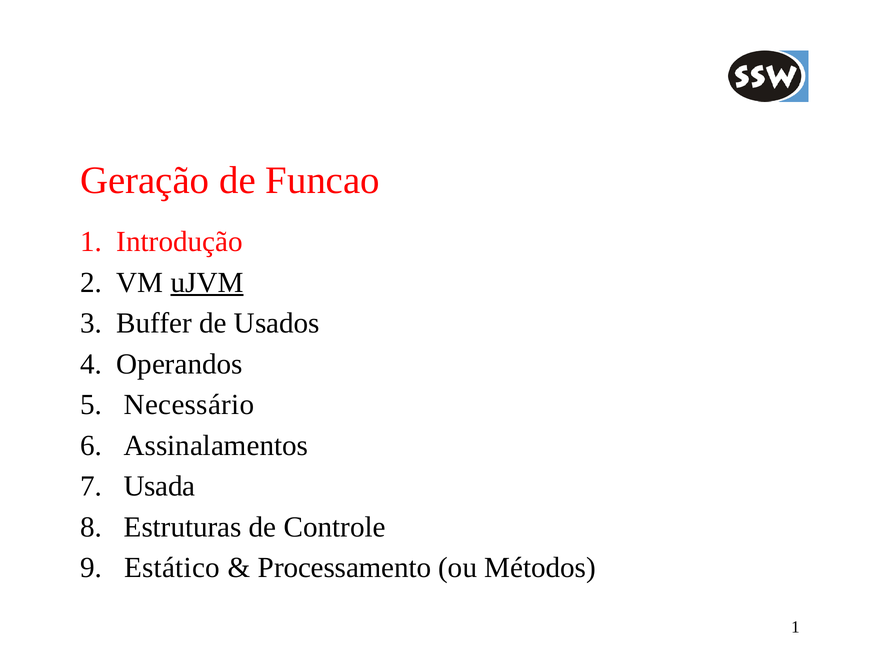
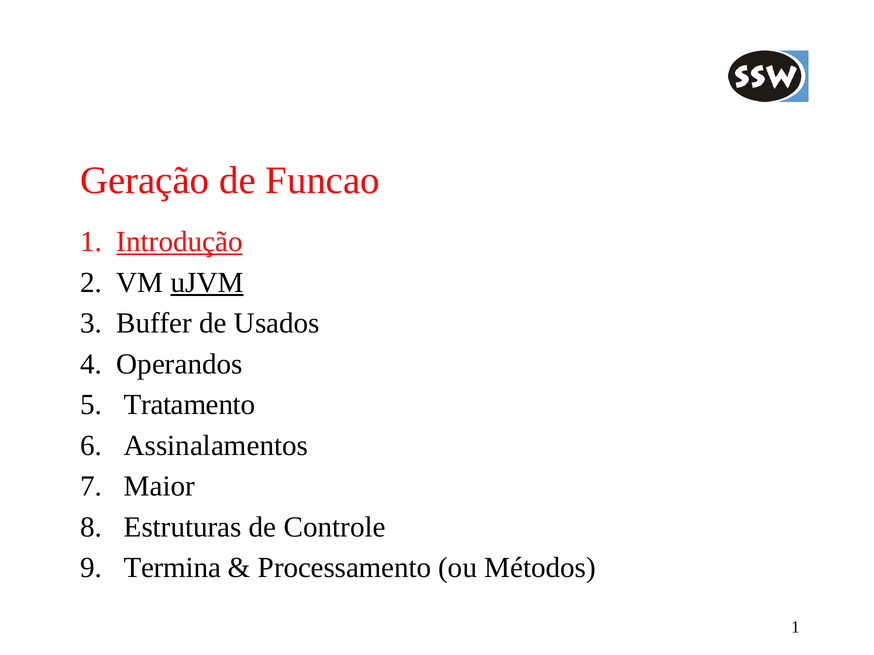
Introdução underline: none -> present (180, 242)
Necessário: Necessário -> Tratamento (189, 405)
Usada: Usada -> Maior (159, 487)
Estático: Estático -> Termina (172, 568)
